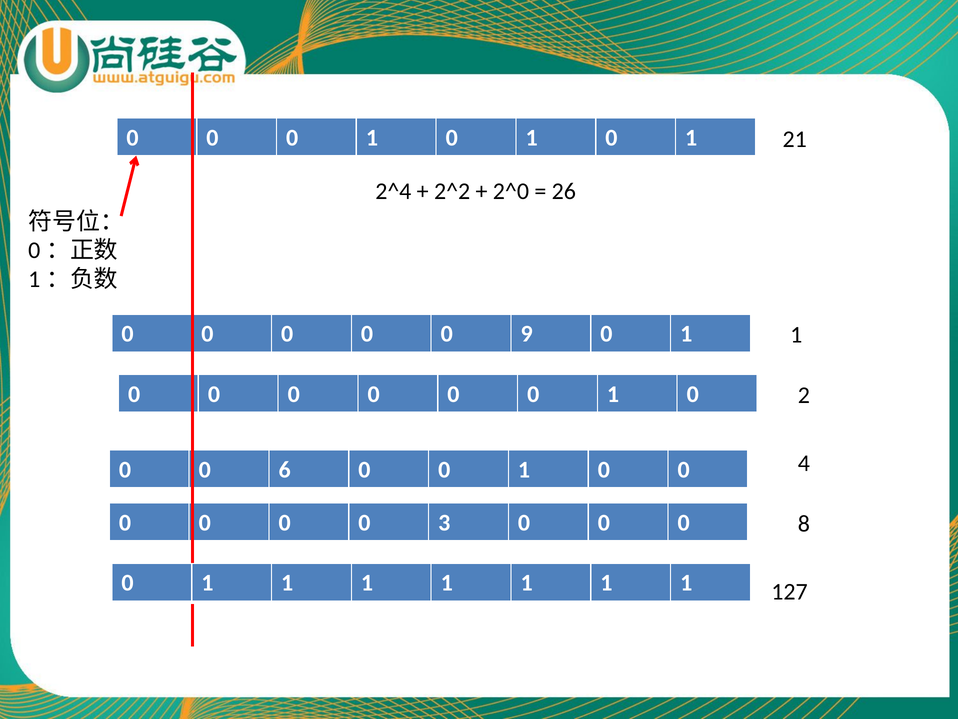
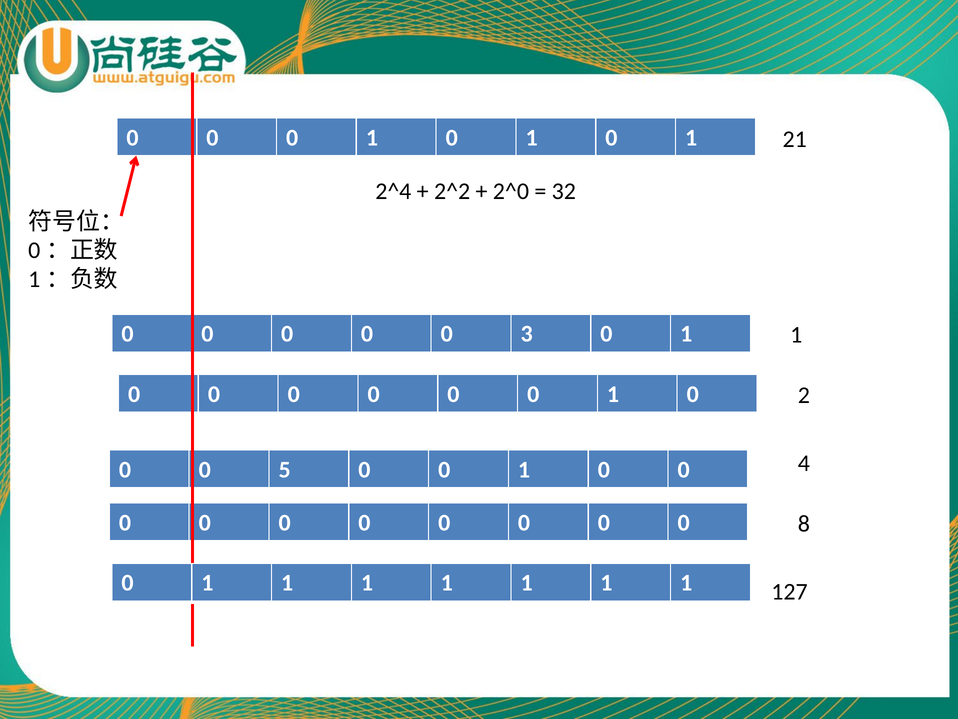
26: 26 -> 32 (564, 191)
9: 9 -> 3 (527, 334)
6: 6 -> 5 (285, 469)
3: 3 -> 0 (444, 522)
